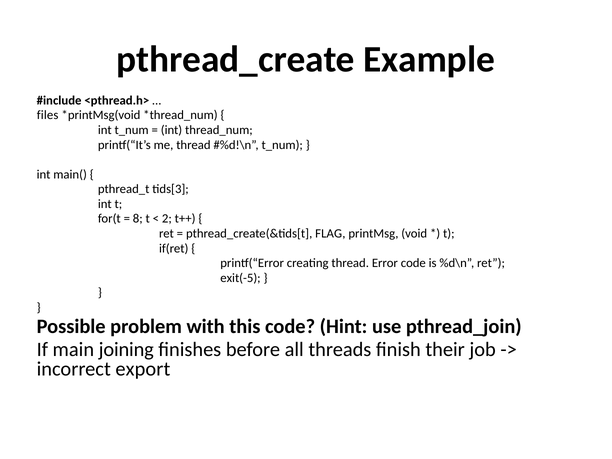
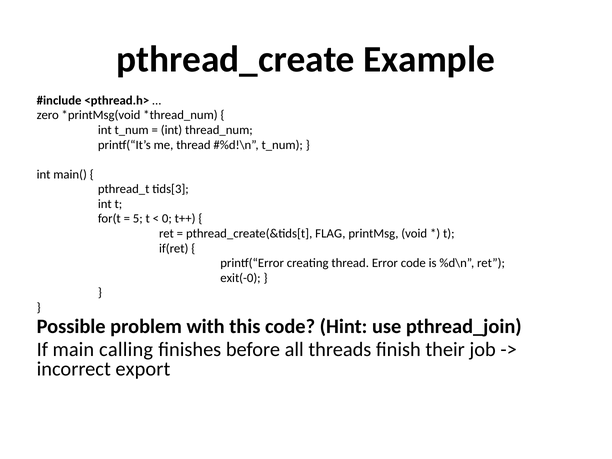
files: files -> zero (48, 115)
8: 8 -> 5 (138, 219)
2: 2 -> 0 (167, 219)
exit(-5: exit(-5 -> exit(-0 (240, 278)
joining: joining -> calling (126, 350)
